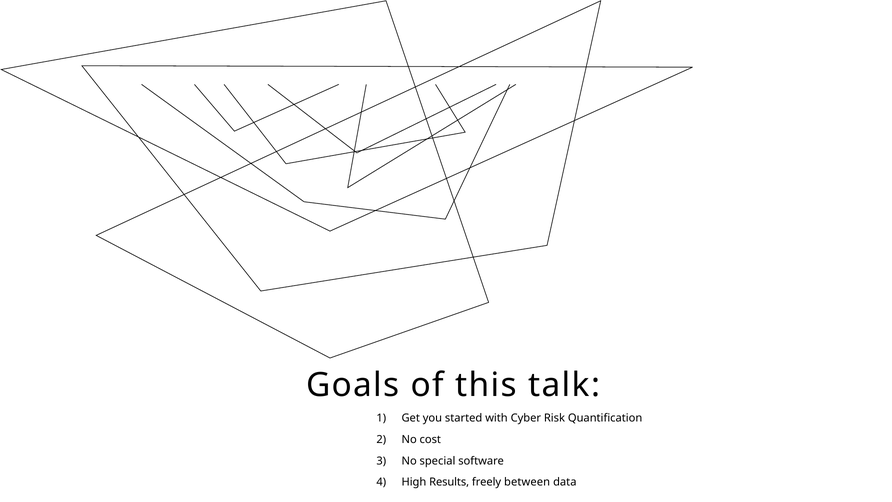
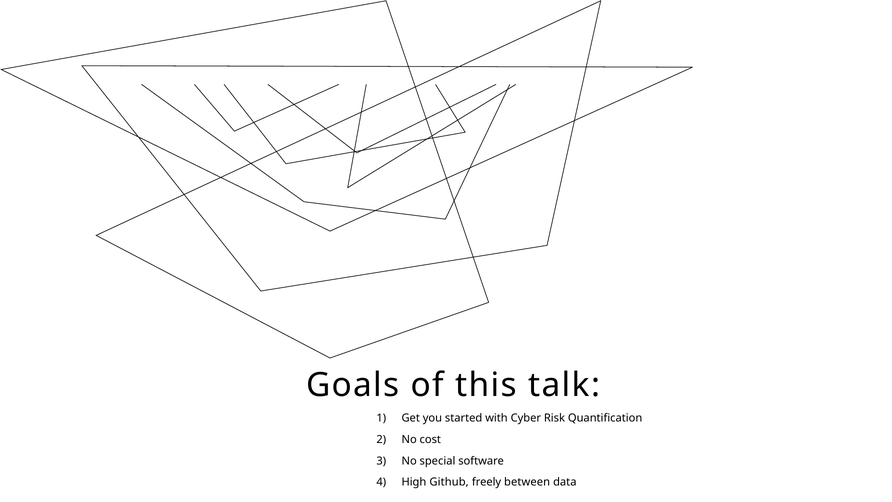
Results: Results -> Github (449, 482)
